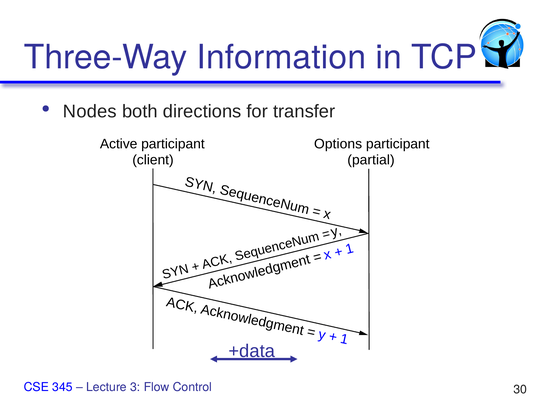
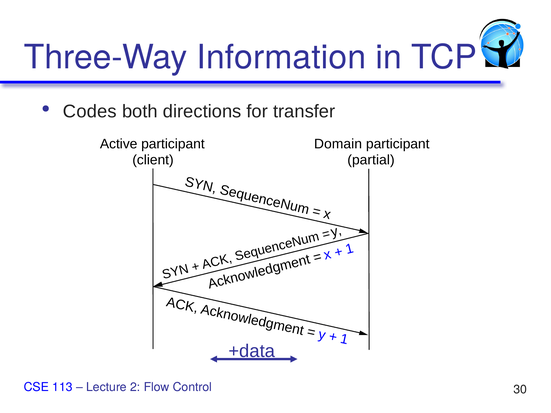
Nodes: Nodes -> Codes (90, 112)
Options: Options -> Domain (338, 144)
345: 345 -> 113 (62, 387)
3: 3 -> 2 (135, 387)
